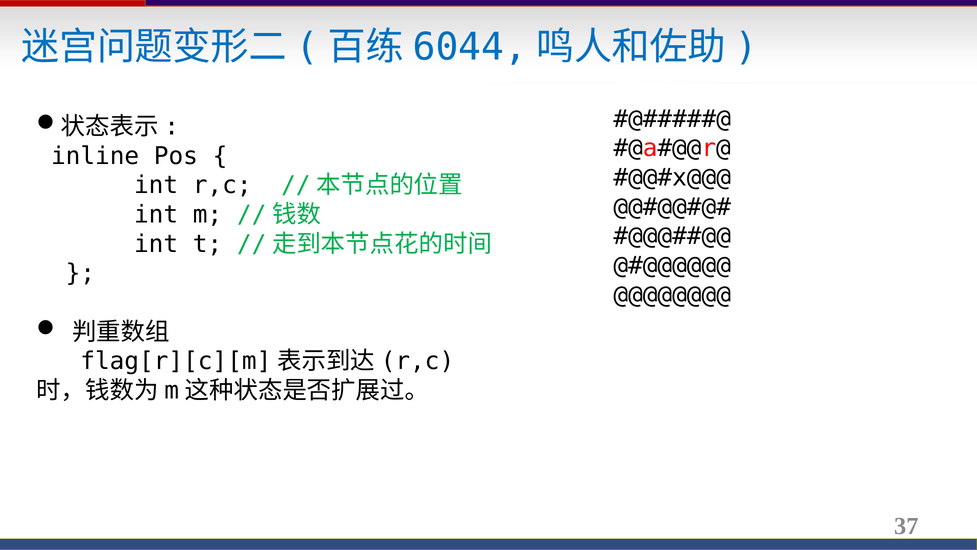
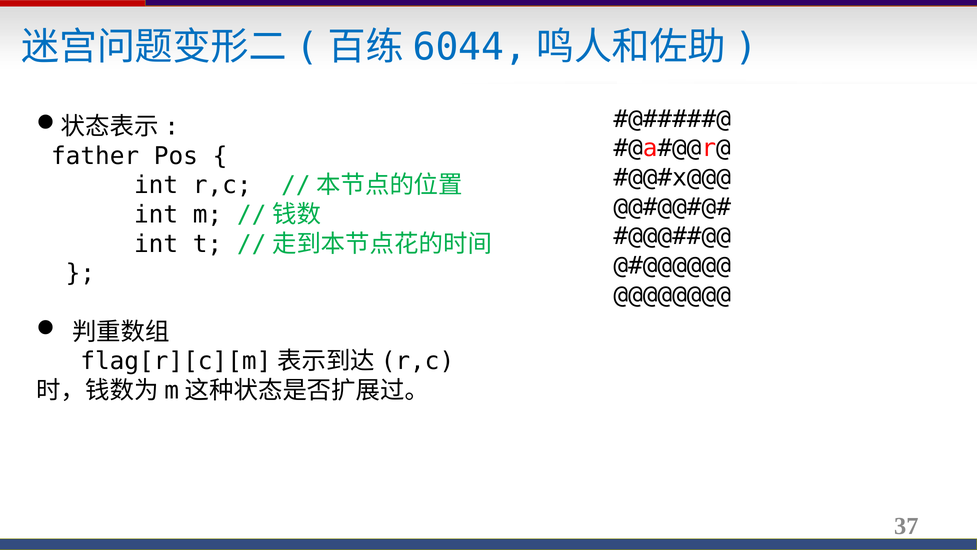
inline: inline -> father (95, 156)
